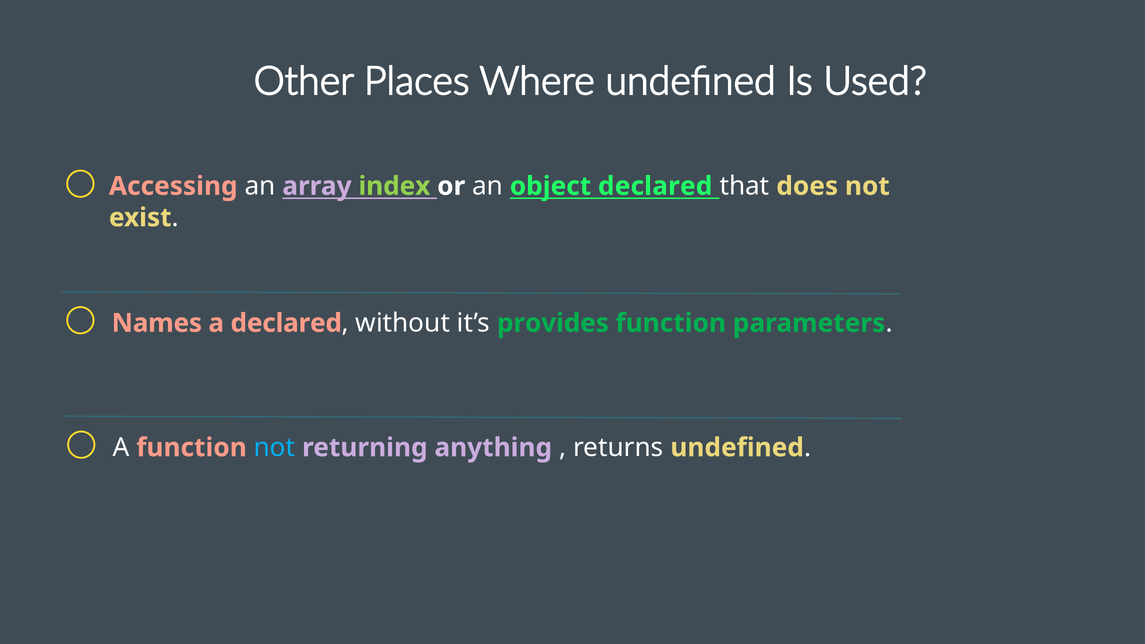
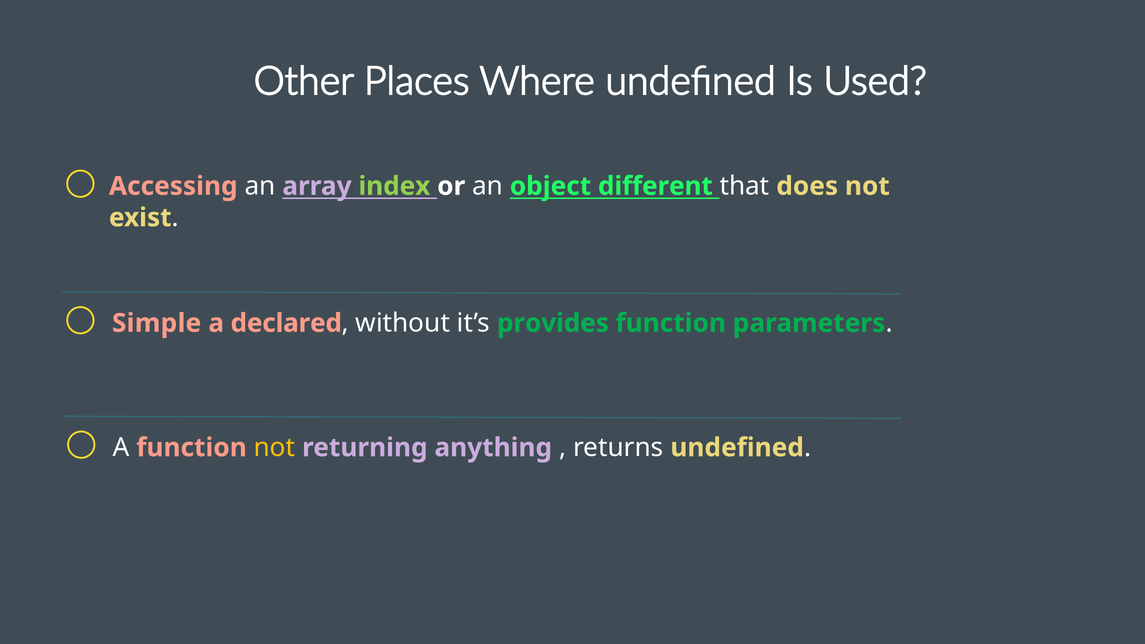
object declared: declared -> different (655, 186)
Names: Names -> Simple (157, 323)
not colour: light blue -> yellow (274, 448)
